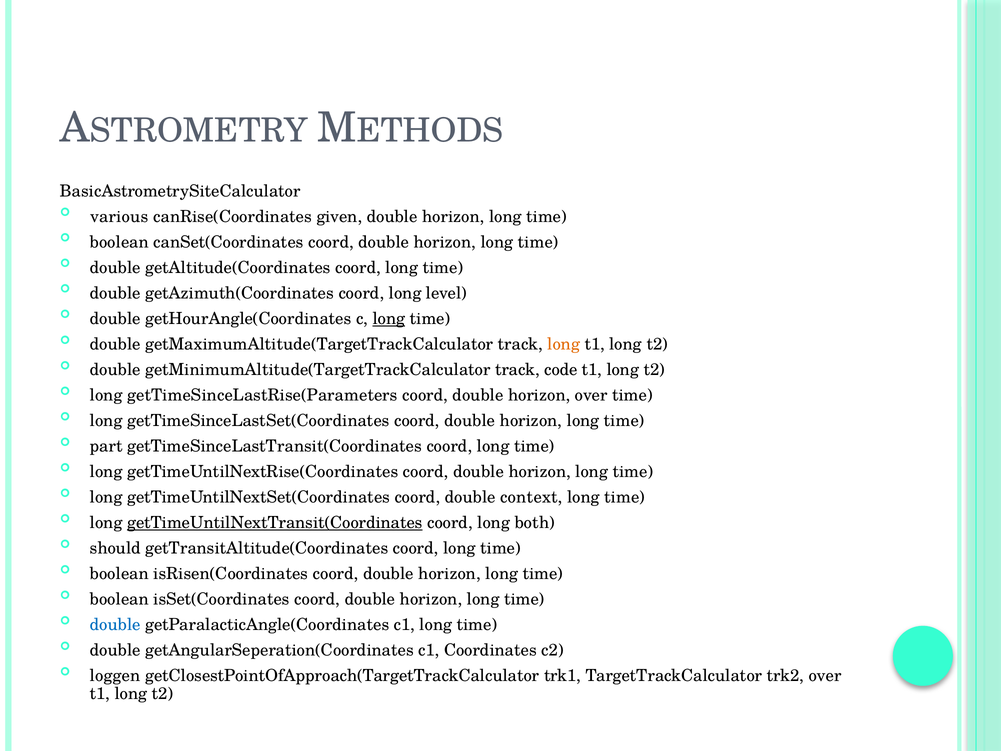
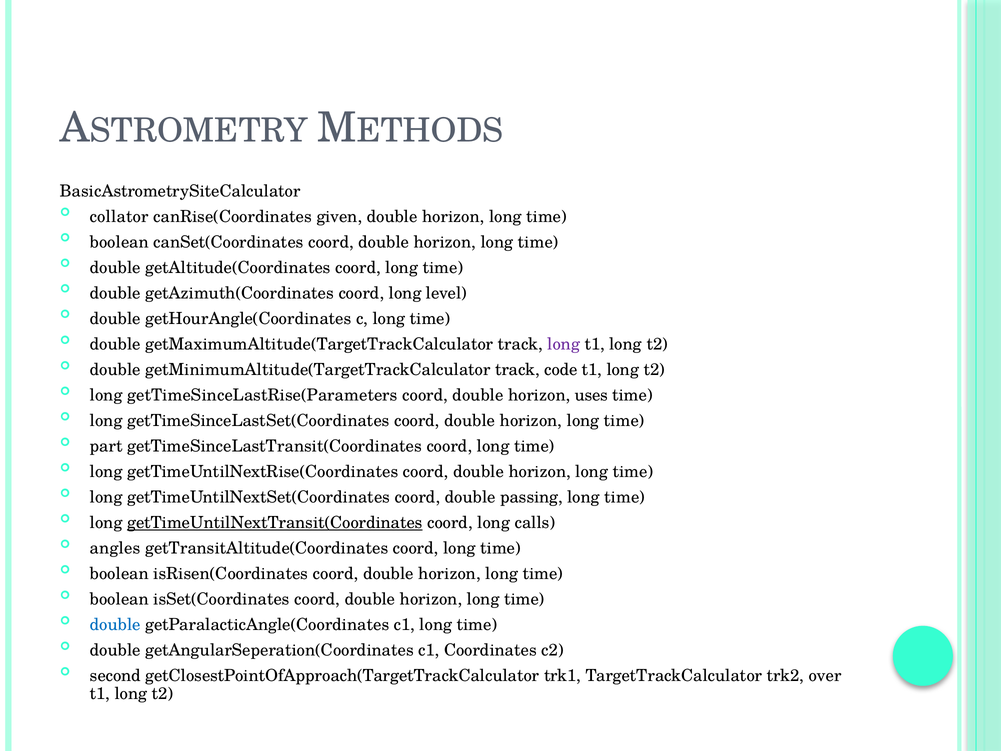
various: various -> collator (119, 217)
long underline: present -> none (389, 319)
long colour: orange -> purple (564, 344)
horizon over: over -> uses (591, 395)
context: context -> passing (532, 497)
both: both -> calls (535, 523)
should: should -> angles (115, 548)
loggen: loggen -> second (115, 676)
